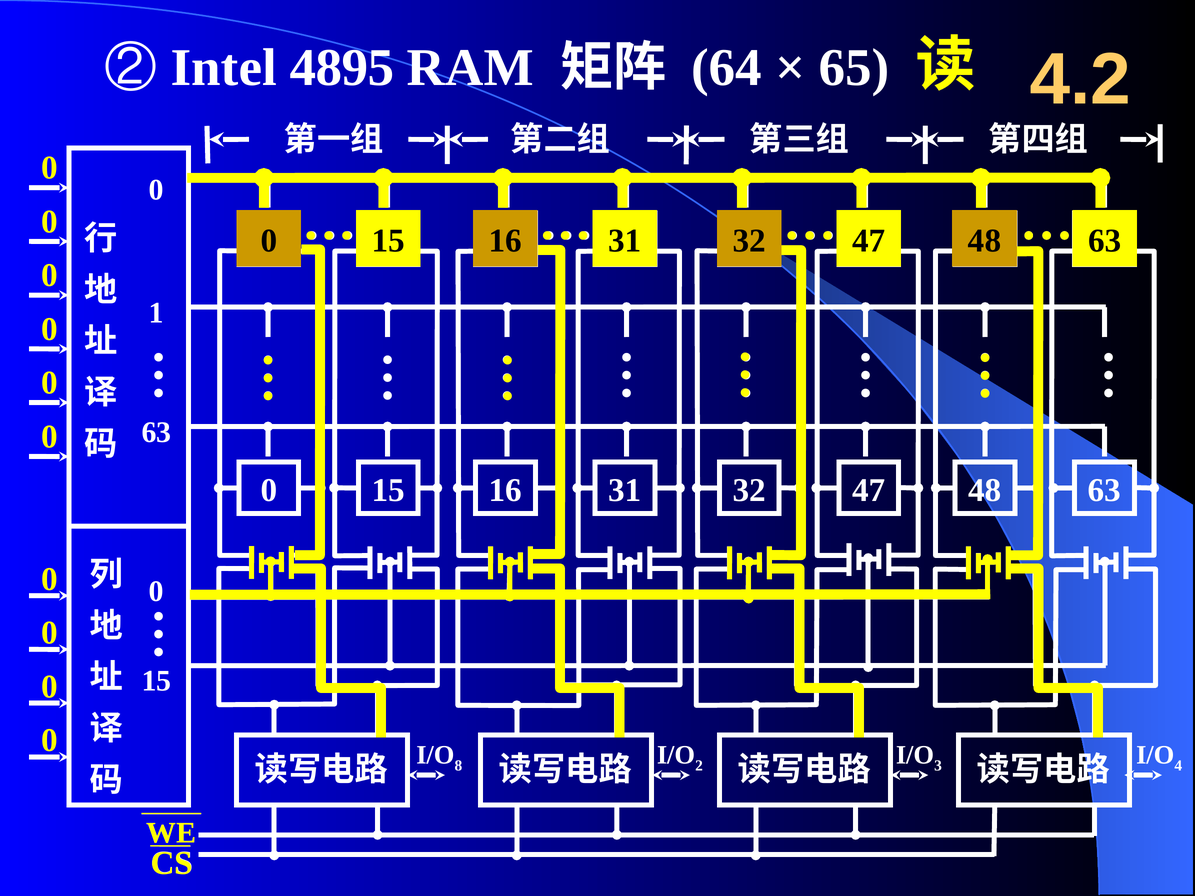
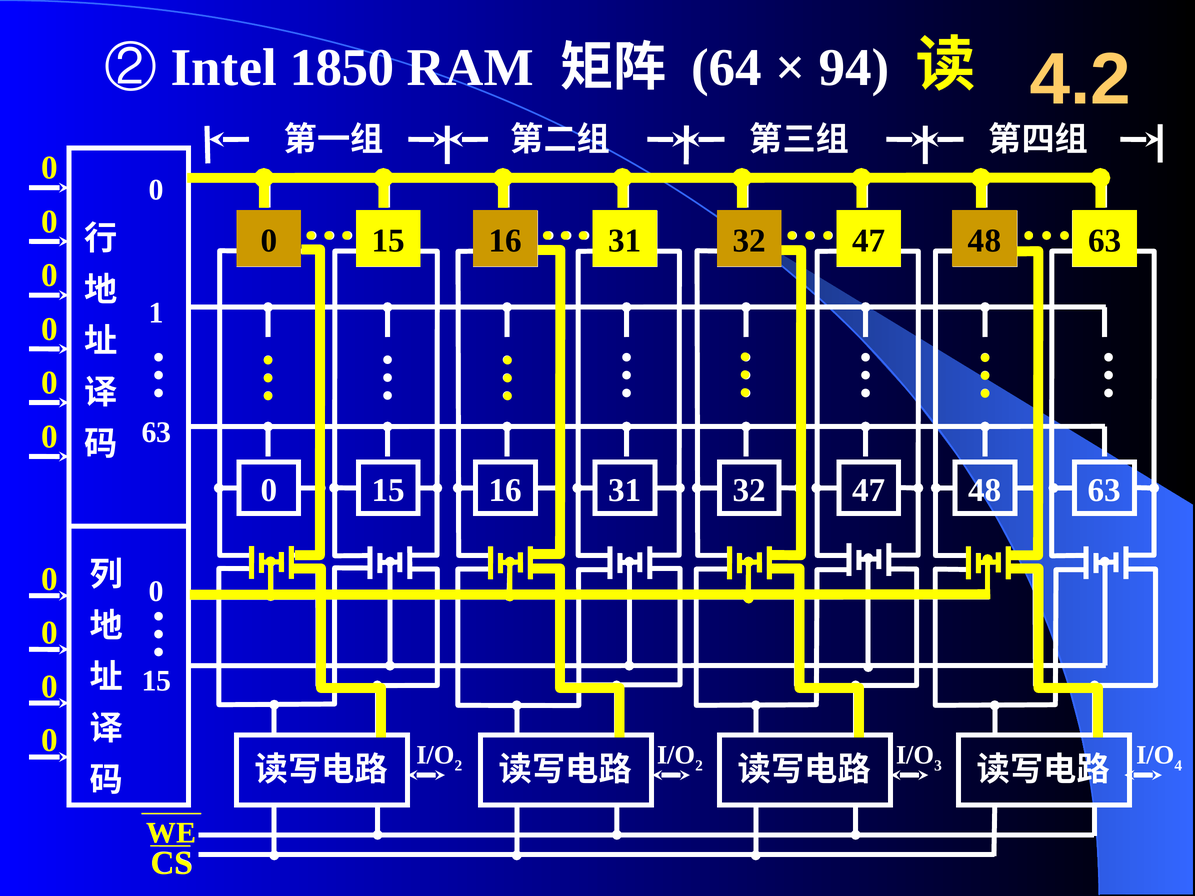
4895: 4895 -> 1850 (342, 68)
65: 65 -> 94 (854, 68)
8: 8 -> 2 (458, 766)
